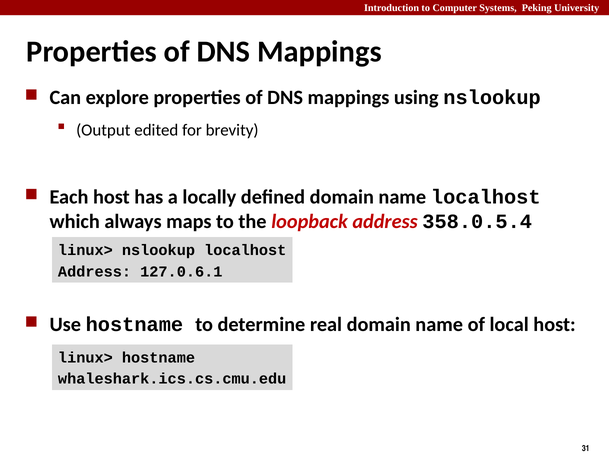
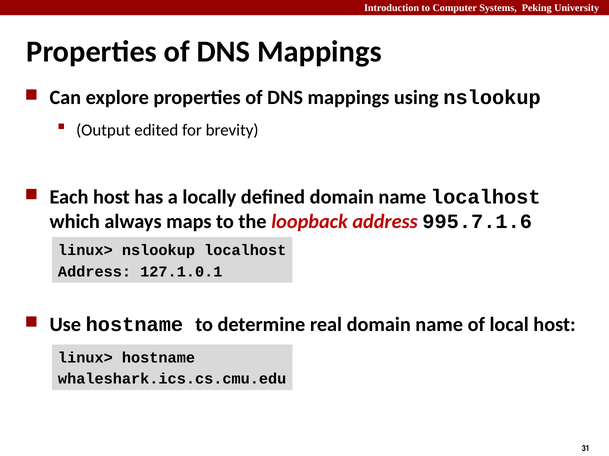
358.0.5.4: 358.0.5.4 -> 995.7.1.6 (477, 222)
127.0.6.1: 127.0.6.1 -> 127.1.0.1 (181, 272)
